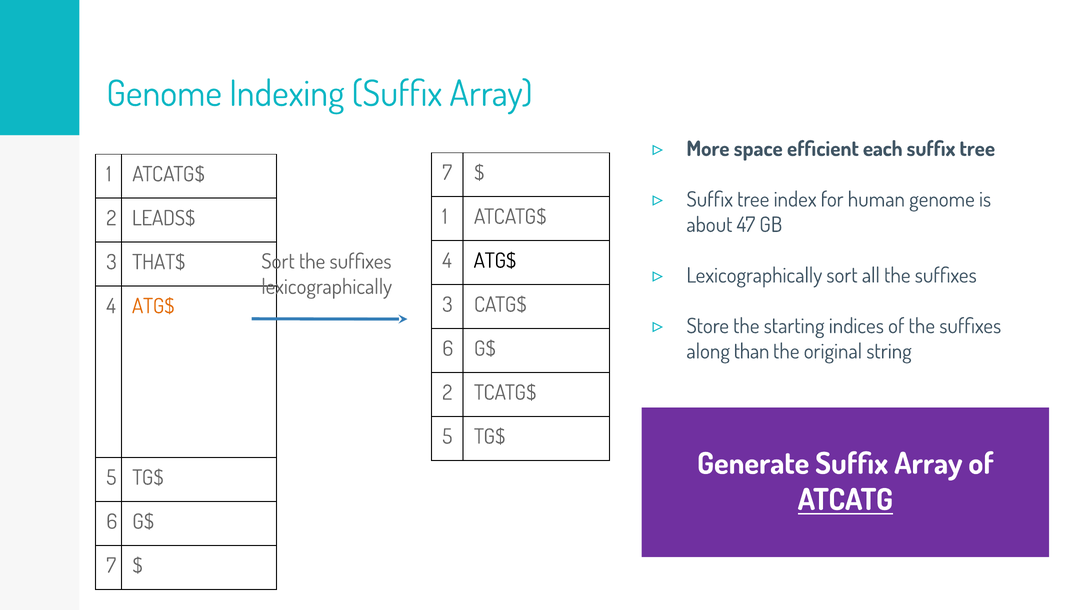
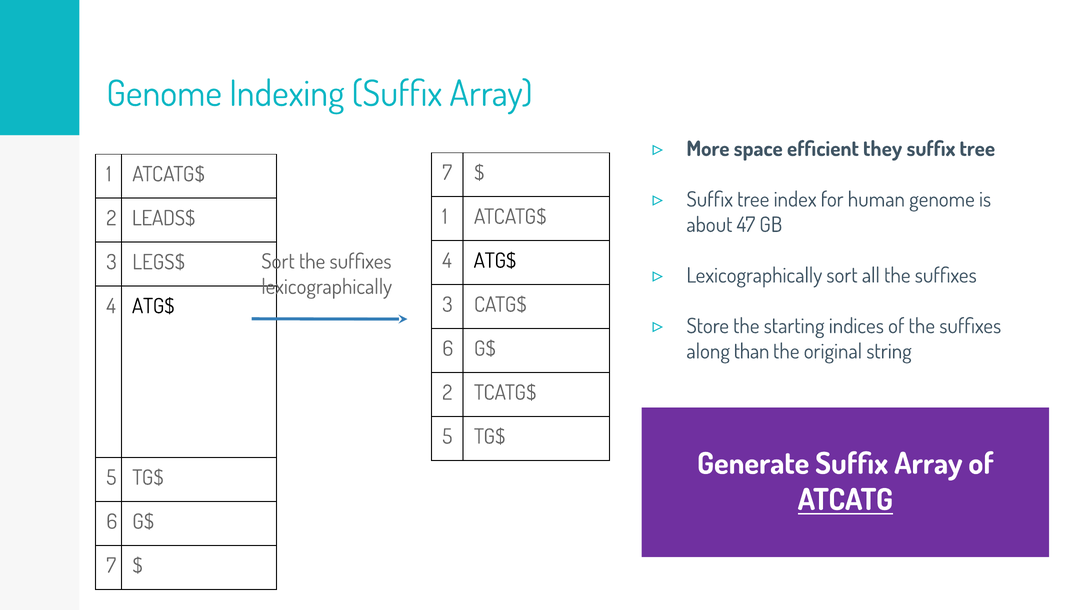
each: each -> they (883, 149)
THAT$: THAT$ -> LEGS$ (159, 262)
ATG$ colour: orange -> black (153, 306)
